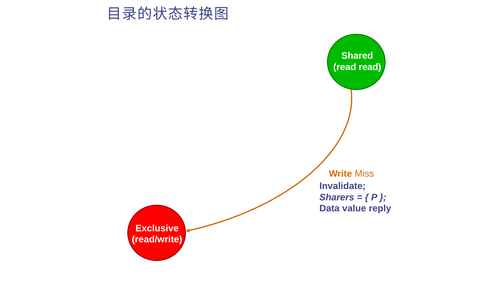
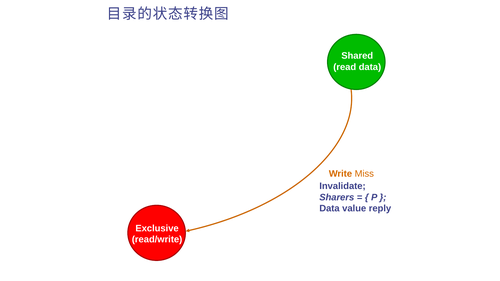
read read: read -> data (370, 67)
